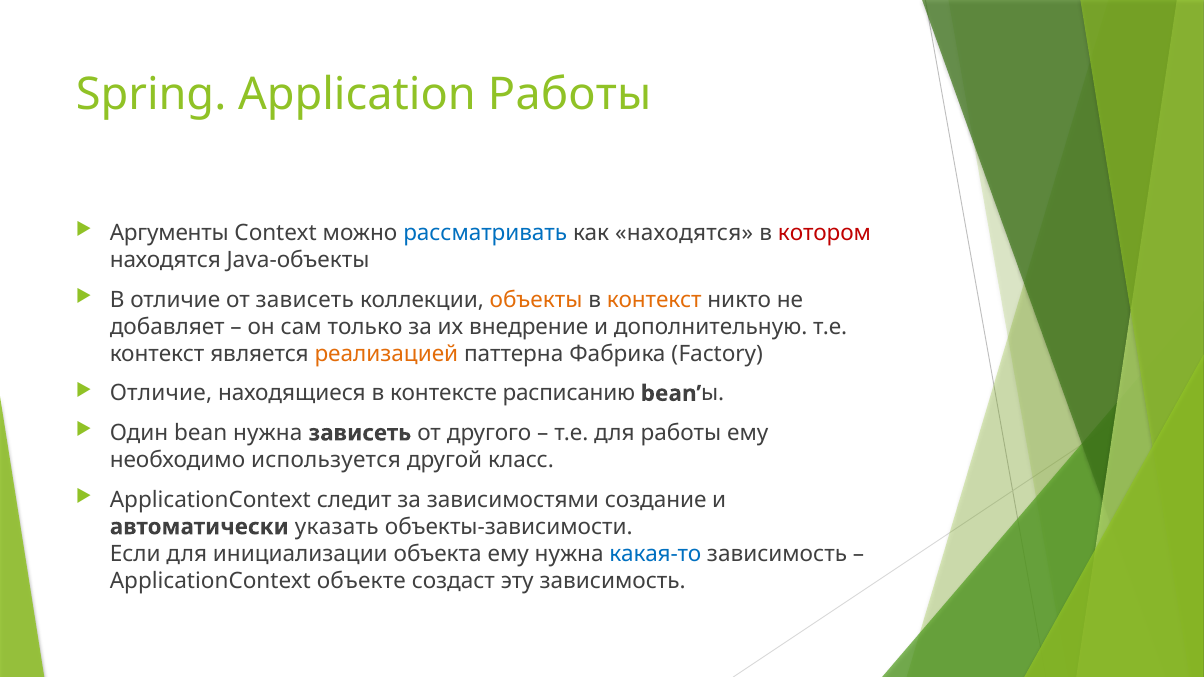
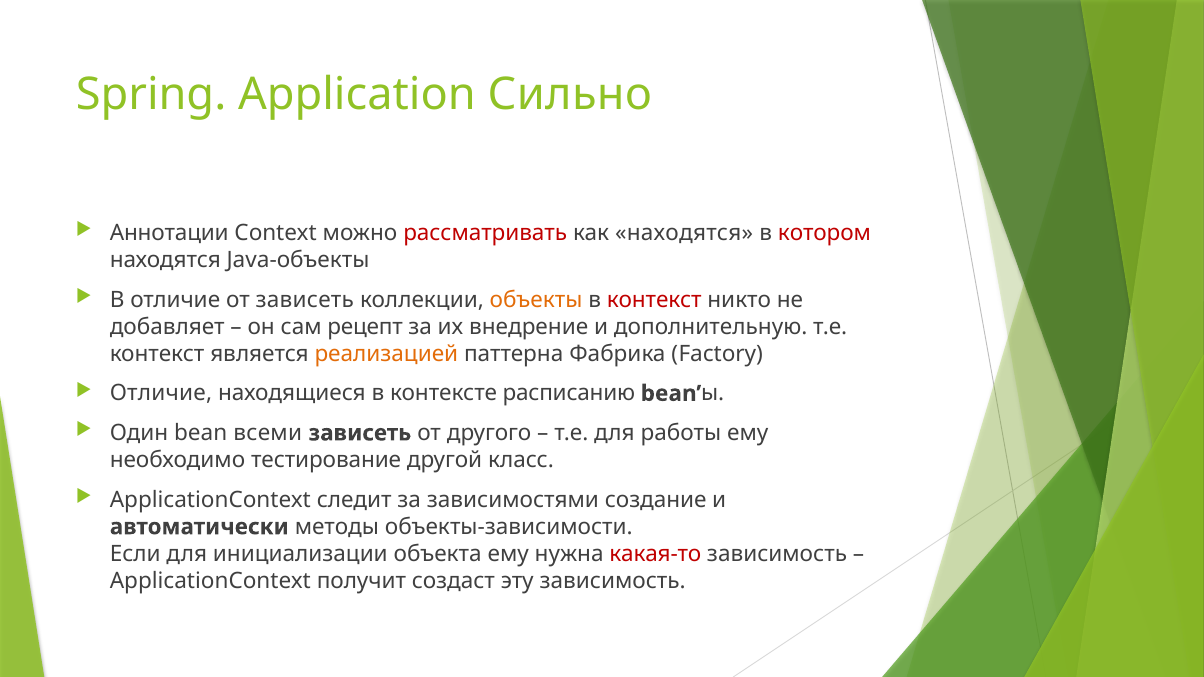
Application Работы: Работы -> Сильно (570, 95)
Аргументы: Аргументы -> Аннотации (169, 233)
рассматривать colour: blue -> red (485, 233)
контекст colour: orange -> red (654, 300)
только: только -> рецепт (365, 327)
bean нужна: нужна -> всеми (268, 433)
используется: используется -> тестирование (326, 460)
указать: указать -> методы (337, 527)
какая-то colour: blue -> red (655, 554)
объекте: объекте -> получит (361, 581)
